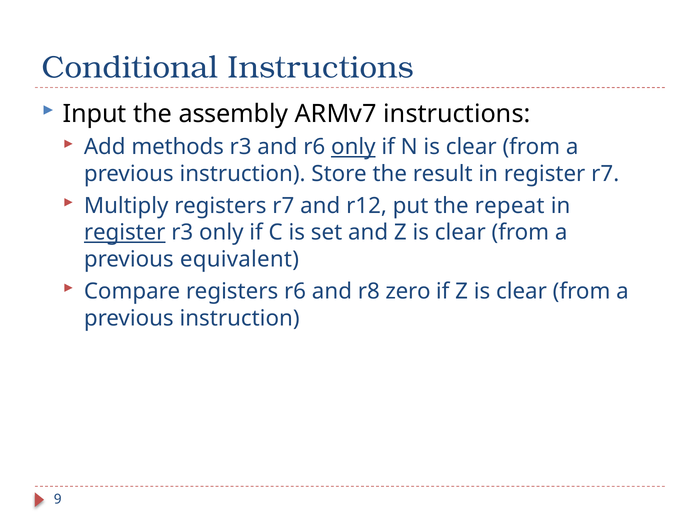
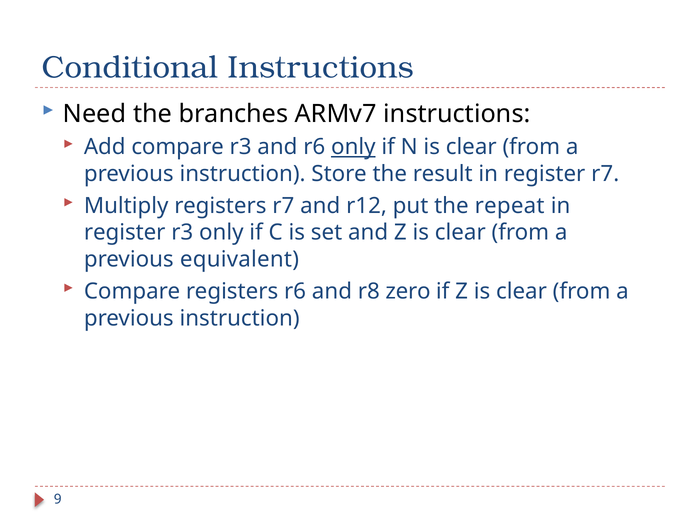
Input: Input -> Need (95, 114)
assembly: assembly -> branches (233, 114)
Add methods: methods -> compare (178, 147)
register underline: present -> none (125, 233)
